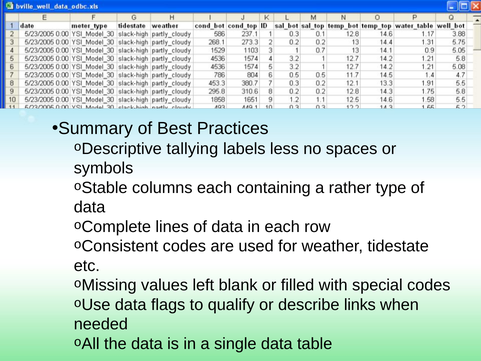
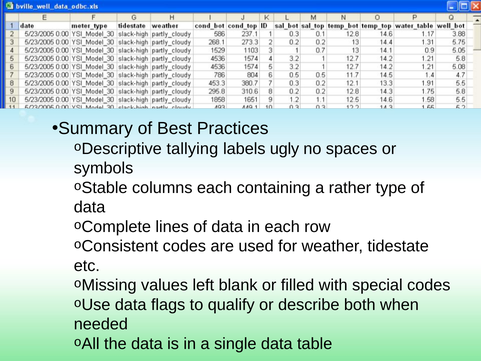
less: less -> ugly (285, 149)
links: links -> both (360, 305)
